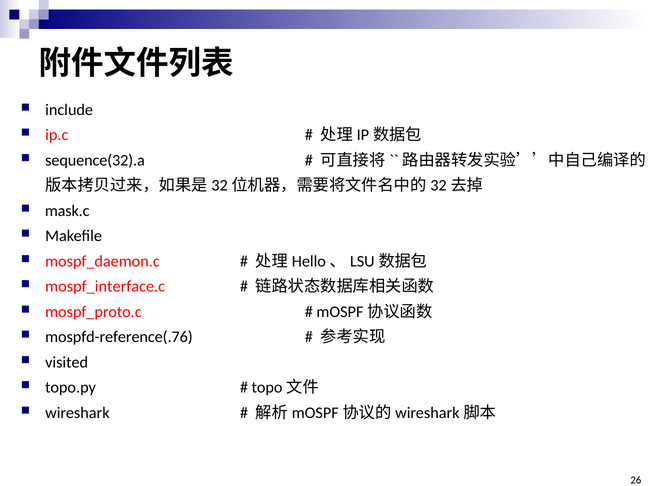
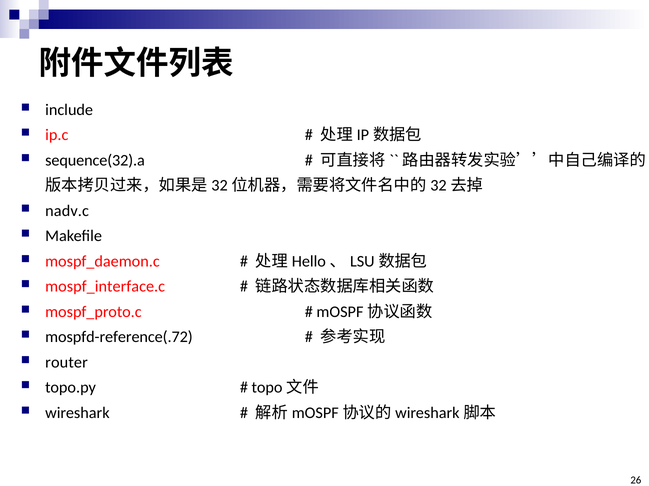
mask.c: mask.c -> nadv.c (67, 211)
mospfd-reference(.76: mospfd-reference(.76 -> mospfd-reference(.72 (119, 338)
visited: visited -> router (67, 363)
